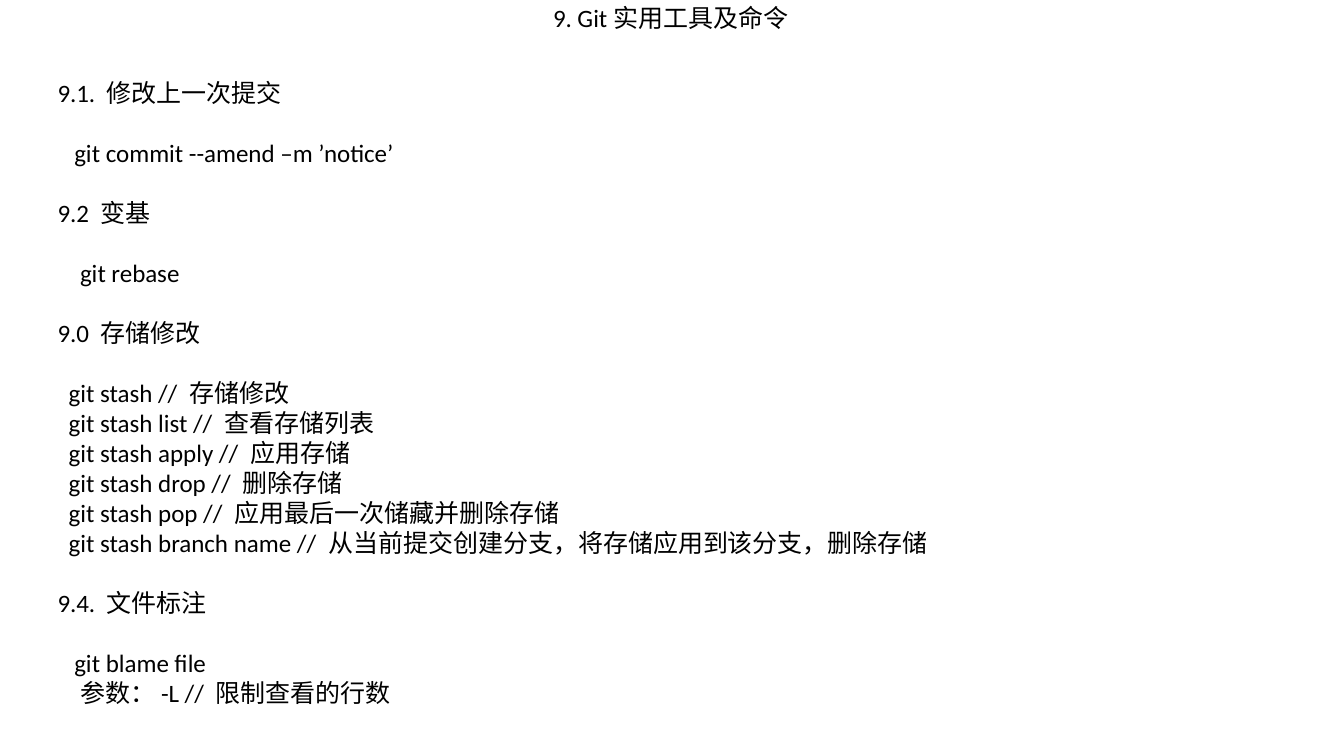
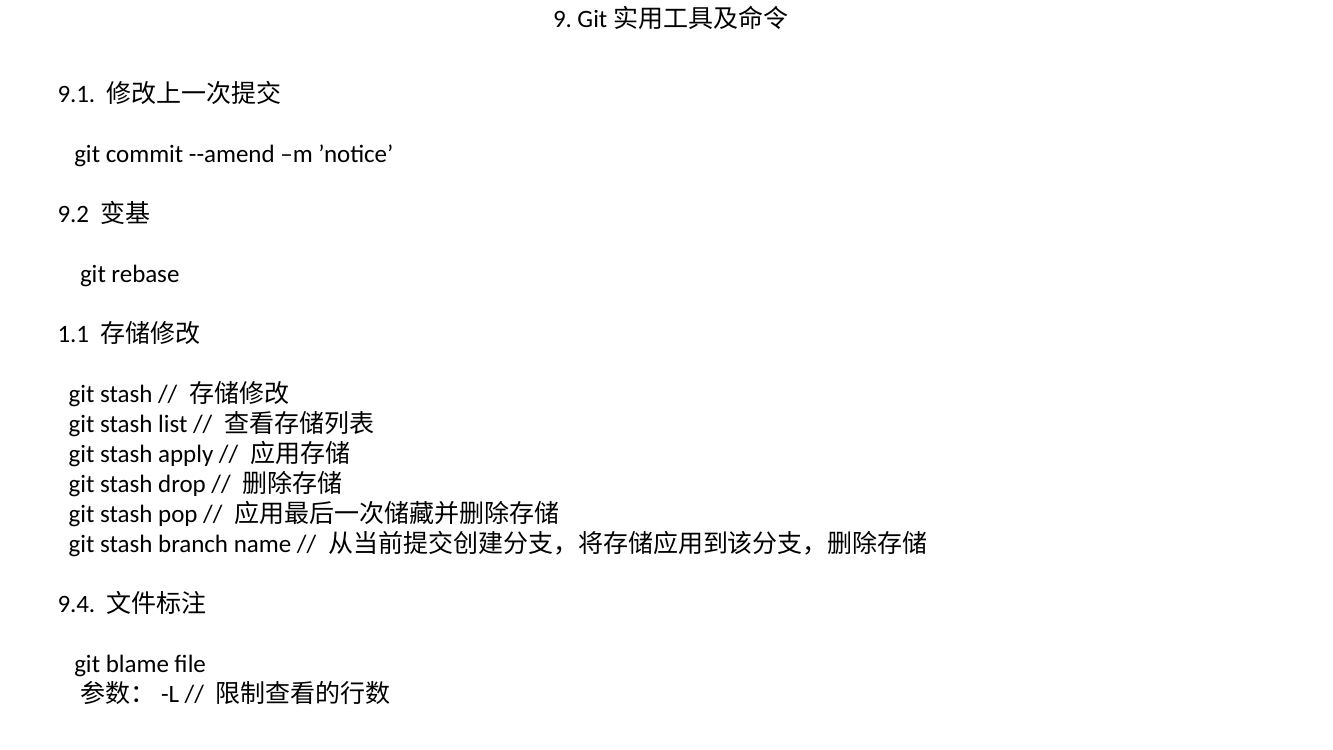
9.0: 9.0 -> 1.1 (73, 334)
